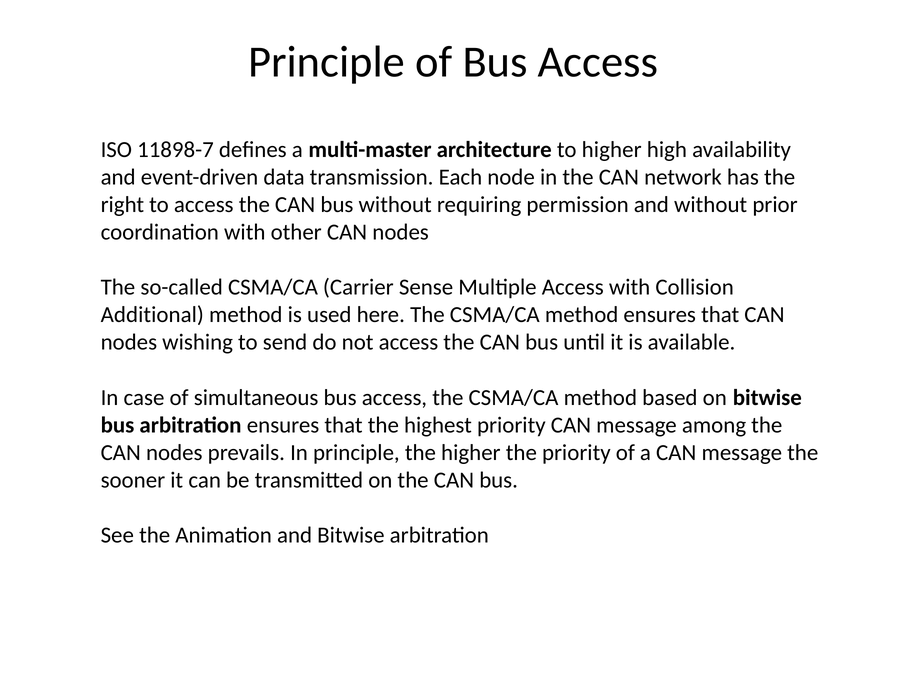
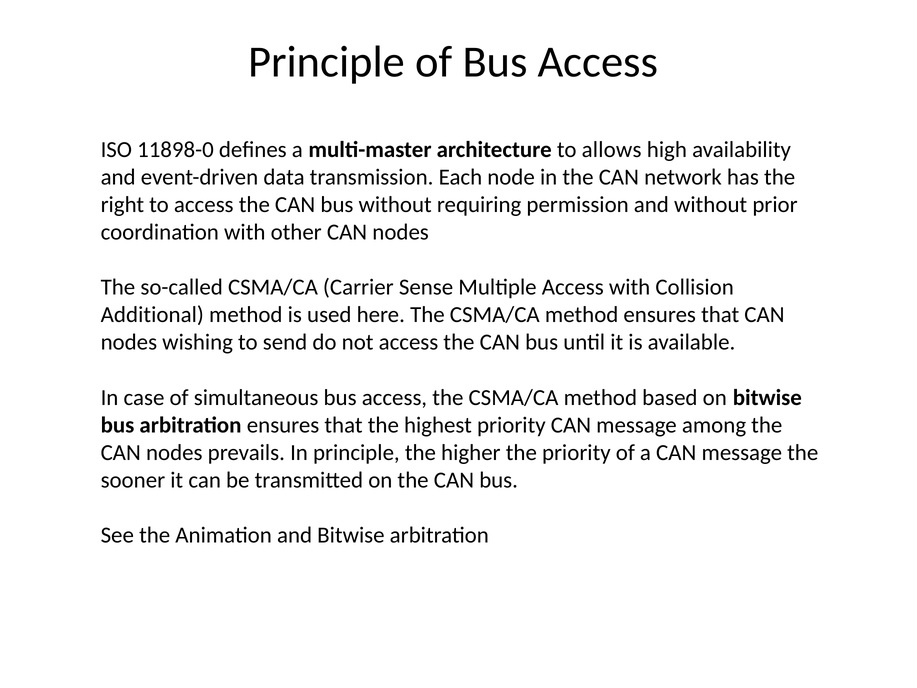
11898-7: 11898-7 -> 11898-0 (175, 150)
to higher: higher -> allows (612, 150)
